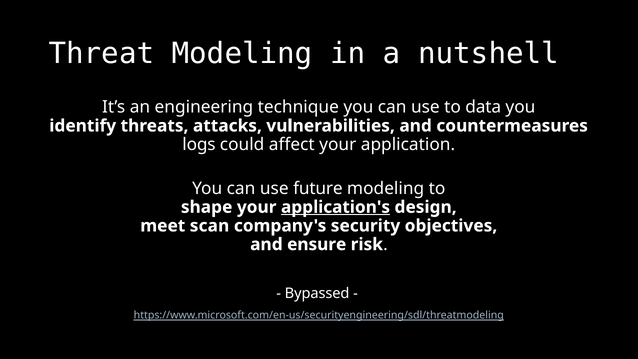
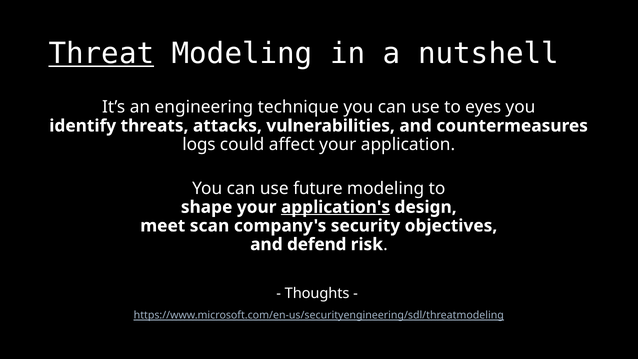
Threat underline: none -> present (101, 54)
data: data -> eyes (483, 107)
ensure: ensure -> defend (317, 244)
Bypassed: Bypassed -> Thoughts (317, 294)
